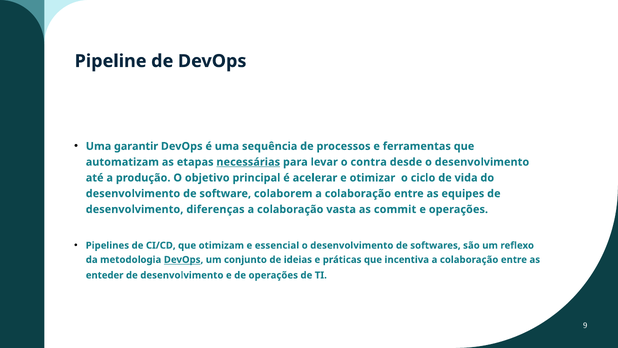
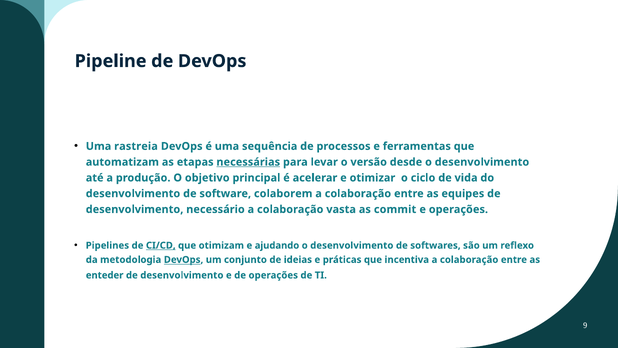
garantir: garantir -> rastreia (136, 146)
contra: contra -> versão (369, 162)
diferenças: diferenças -> necessário (215, 209)
CI/CD underline: none -> present (161, 245)
essencial: essencial -> ajudando (277, 245)
